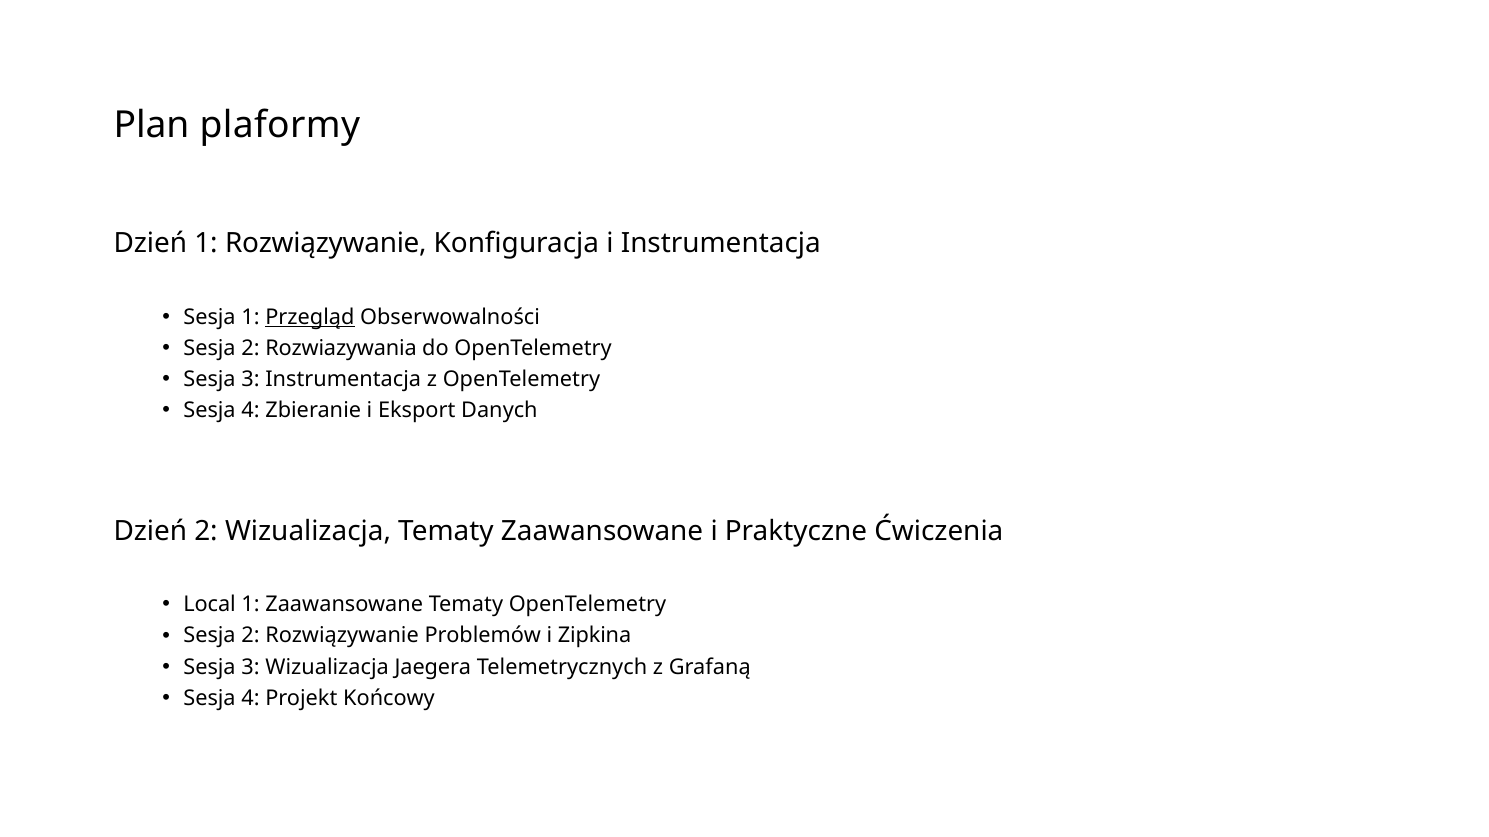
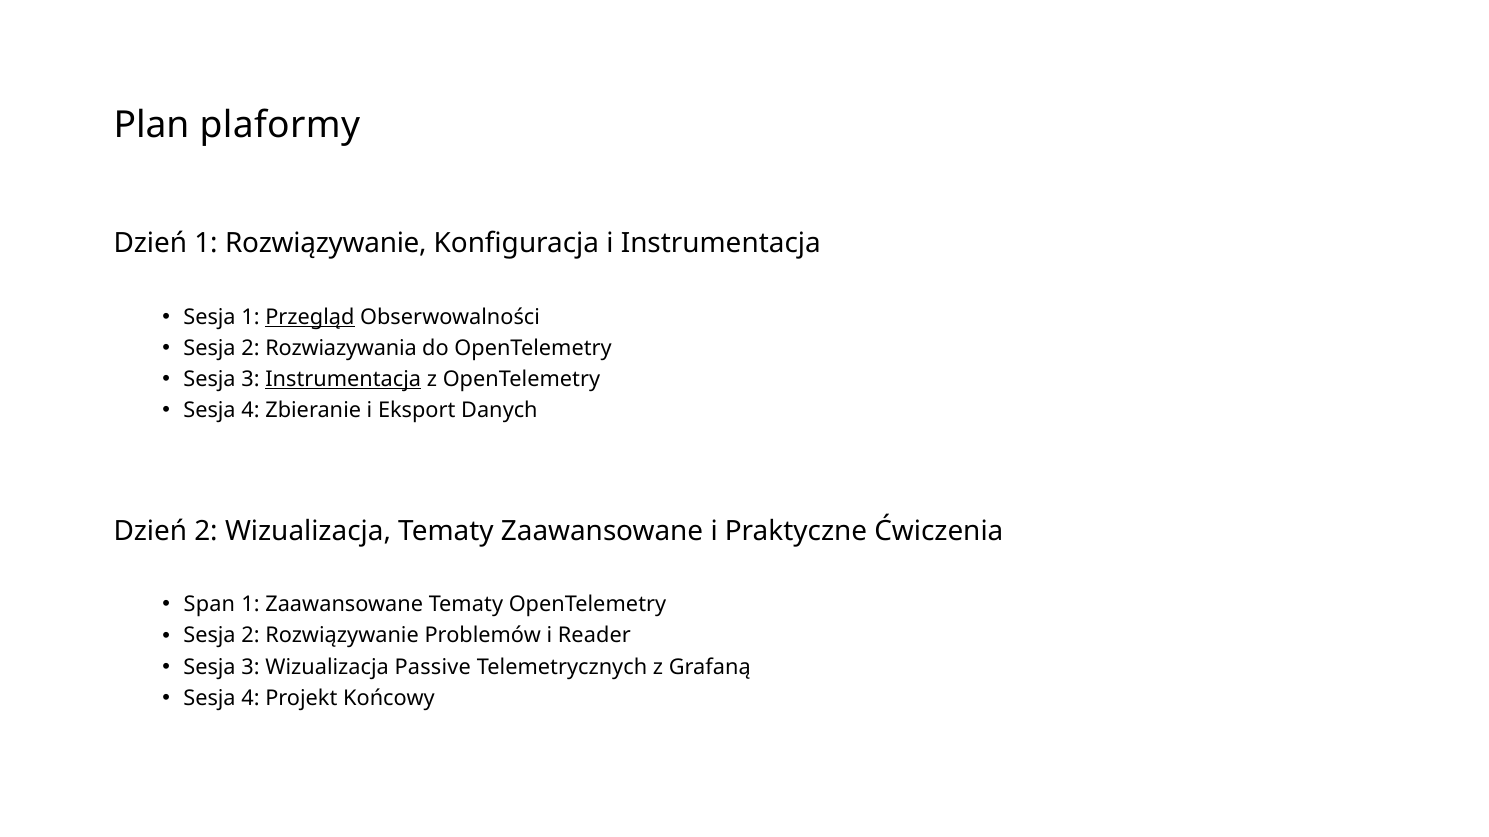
Instrumentacja underline: none -> present (343, 380)
Local: Local -> Span (209, 605)
Zipkina: Zipkina -> Reader (594, 636)
Jaegera: Jaegera -> Passive (433, 667)
